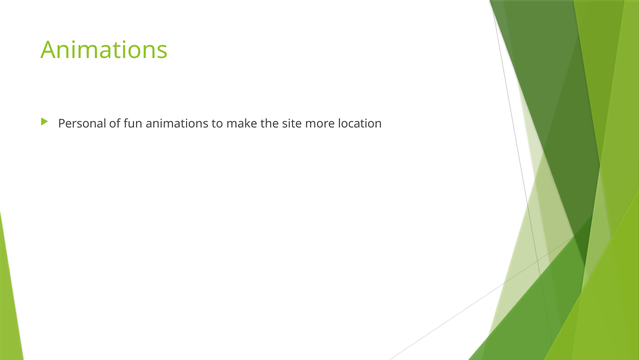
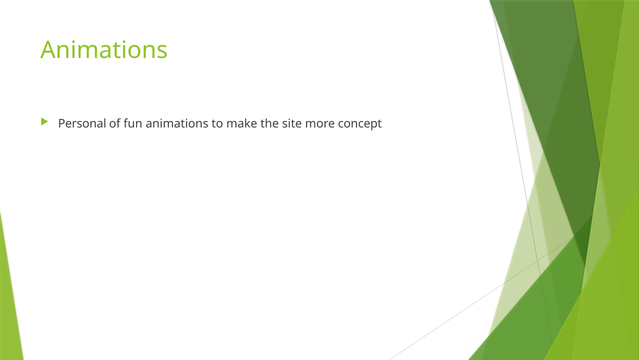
location: location -> concept (360, 124)
